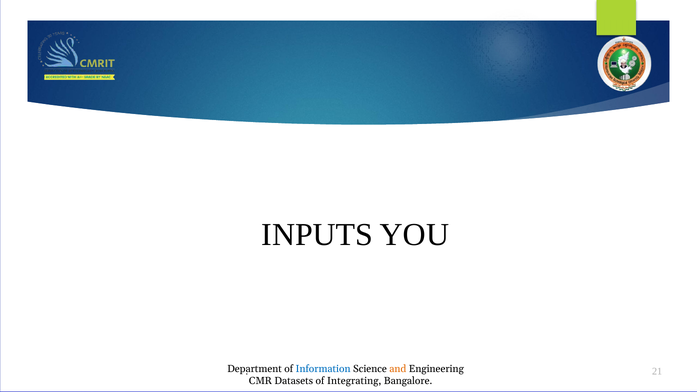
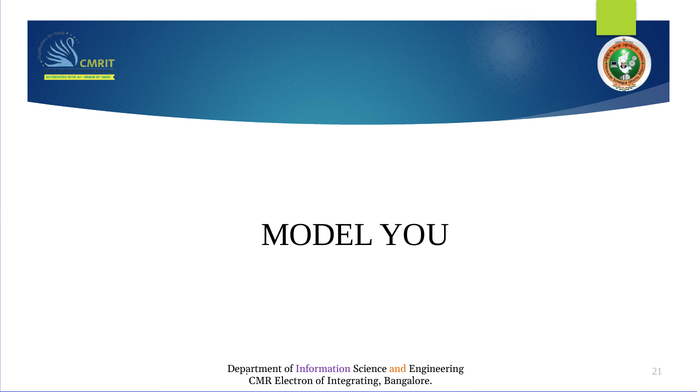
INPUTS: INPUTS -> MODEL (317, 235)
Information colour: blue -> purple (323, 369)
Datasets: Datasets -> Electron (294, 381)
